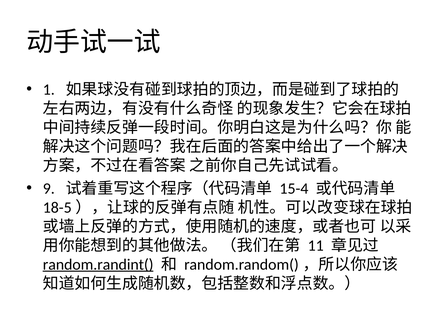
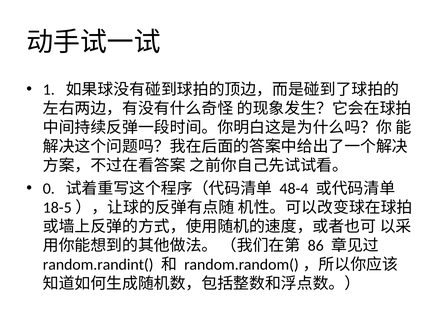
9: 9 -> 0 (49, 189)
15-4: 15-4 -> 48-4 (294, 189)
11: 11 -> 86 (316, 246)
random.randint( underline: present -> none (98, 265)
